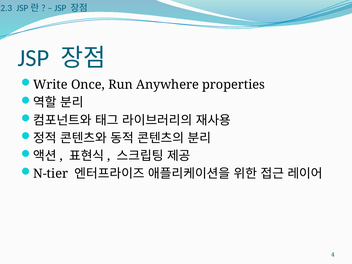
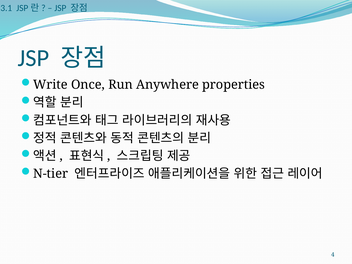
2.3: 2.3 -> 3.1 (6, 8)
